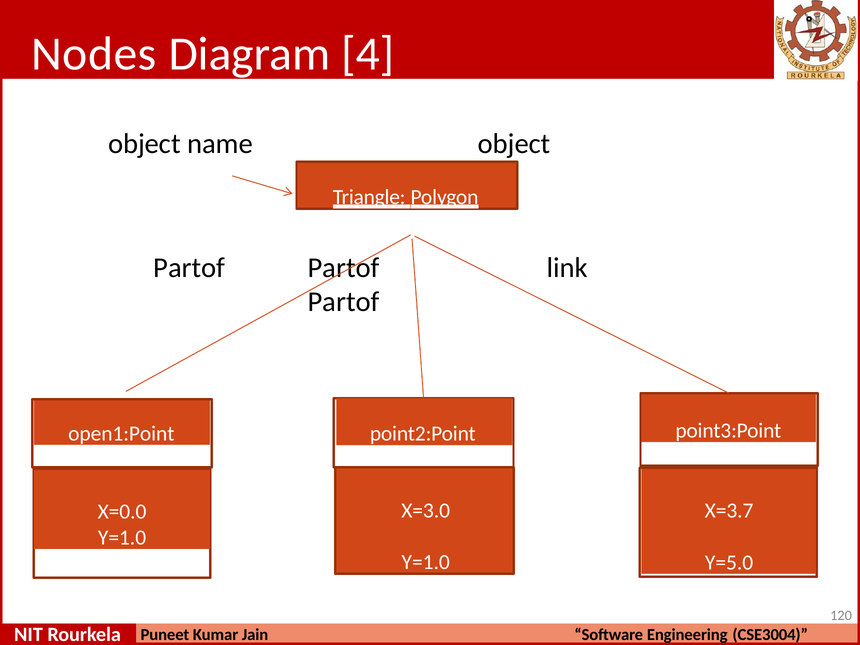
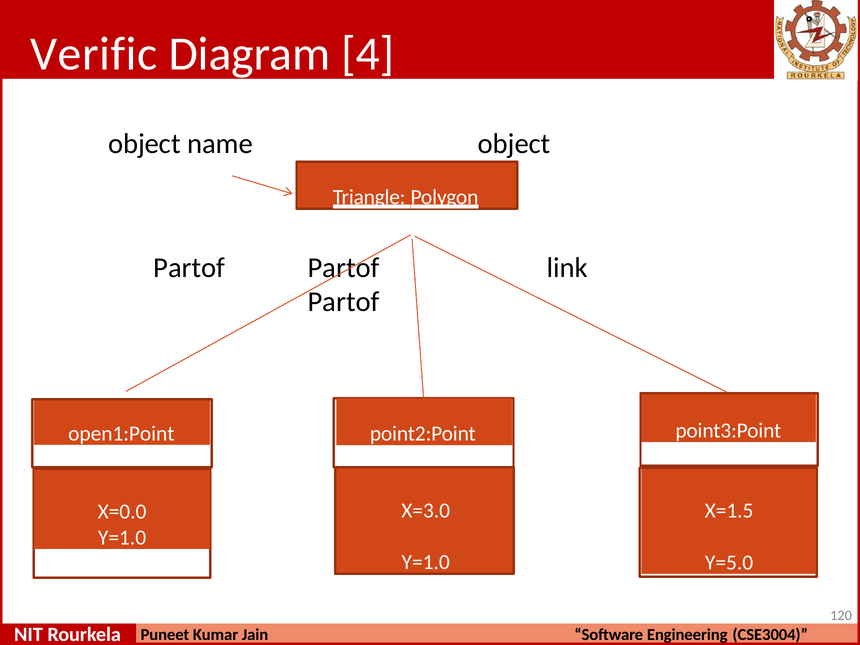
Nodes: Nodes -> Verific (94, 54)
X=3.7: X=3.7 -> X=1.5 (729, 511)
